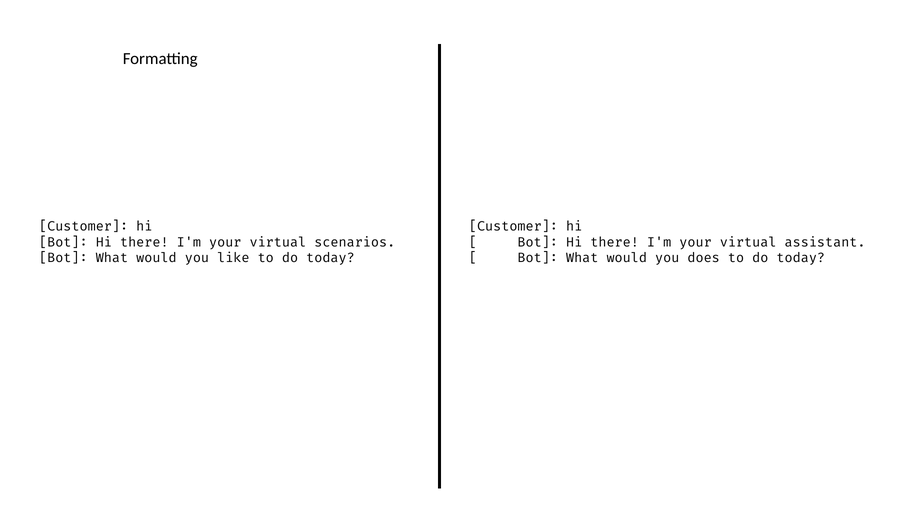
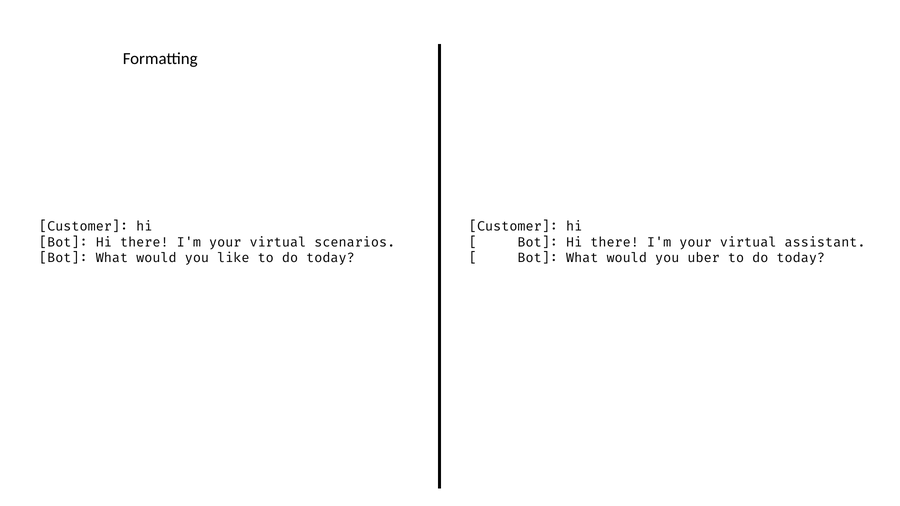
does: does -> uber (704, 258)
